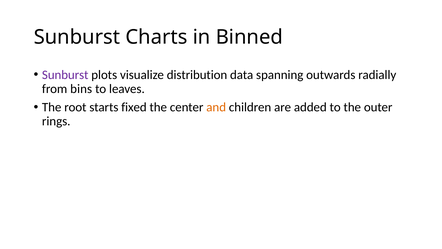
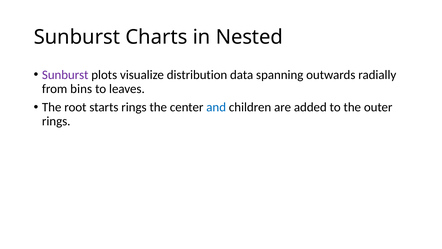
Binned: Binned -> Nested (249, 37)
starts fixed: fixed -> rings (134, 107)
and colour: orange -> blue (216, 107)
